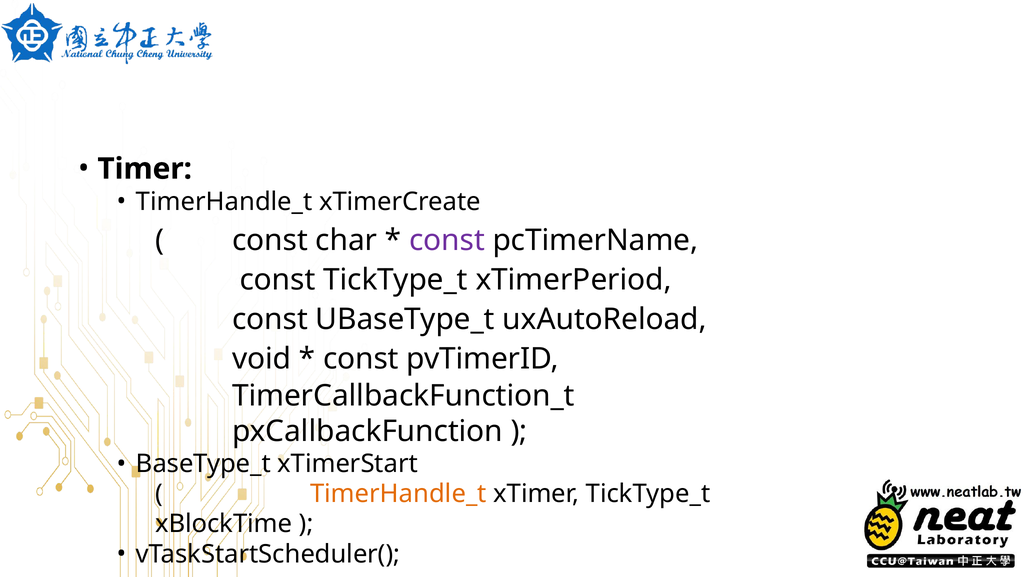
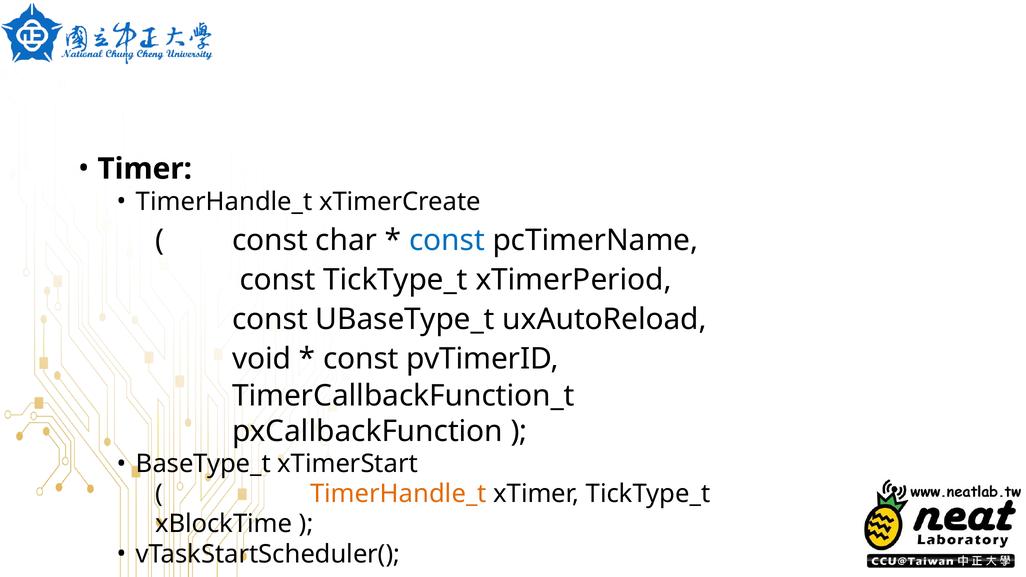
const colour: purple -> blue (447, 240)
